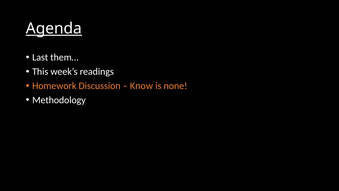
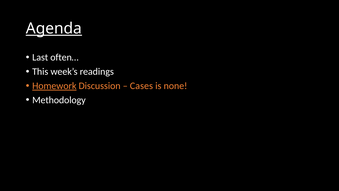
them…: them… -> often… (64, 57)
Homework underline: none -> present (54, 86)
Know: Know -> Cases (141, 86)
